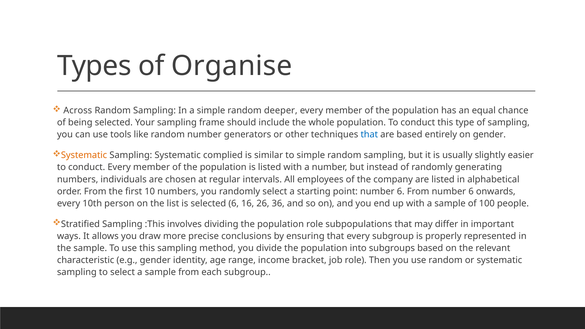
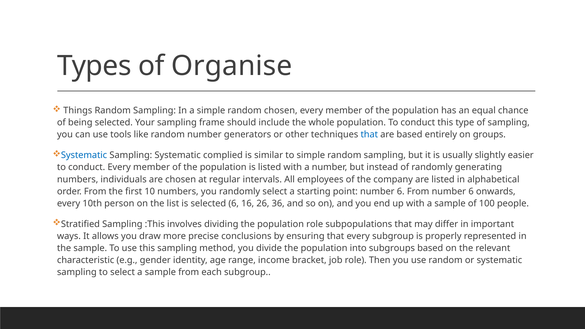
Across: Across -> Things (78, 111)
random deeper: deeper -> chosen (281, 111)
on gender: gender -> groups (489, 135)
Systematic colour: orange -> blue (84, 155)
